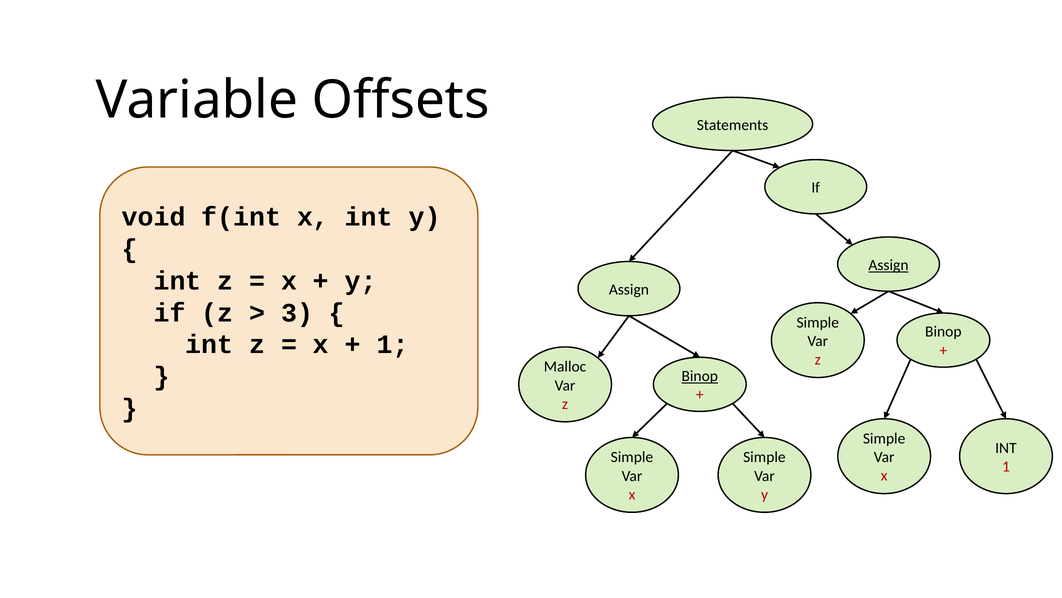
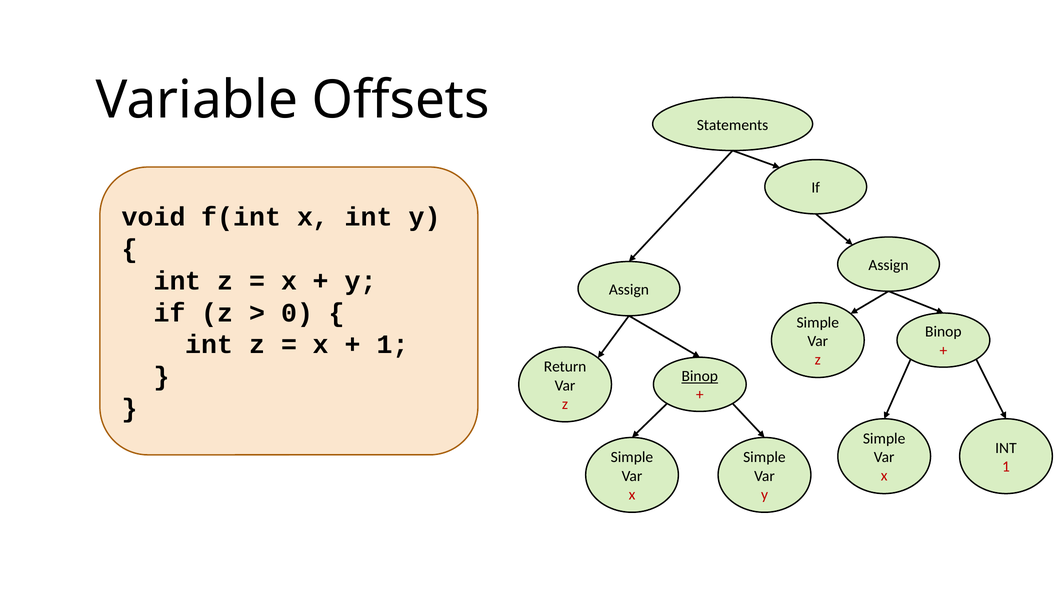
Assign underline: present -> none (888, 265)
3: 3 -> 0 (297, 312)
Malloc: Malloc -> Return (565, 366)
